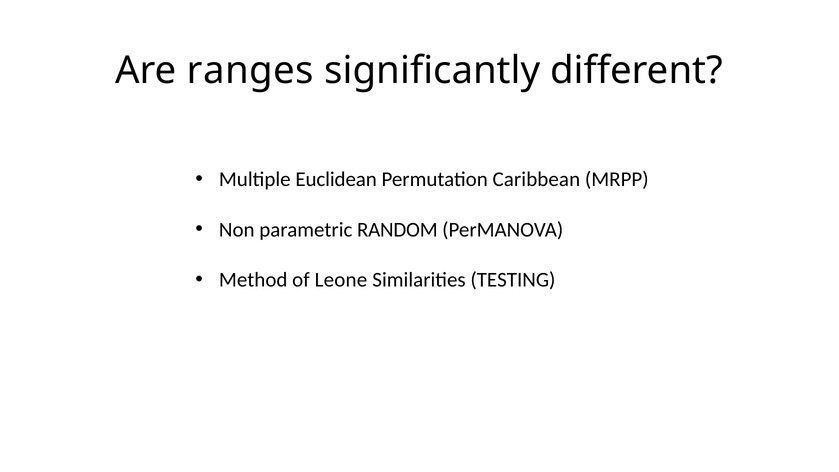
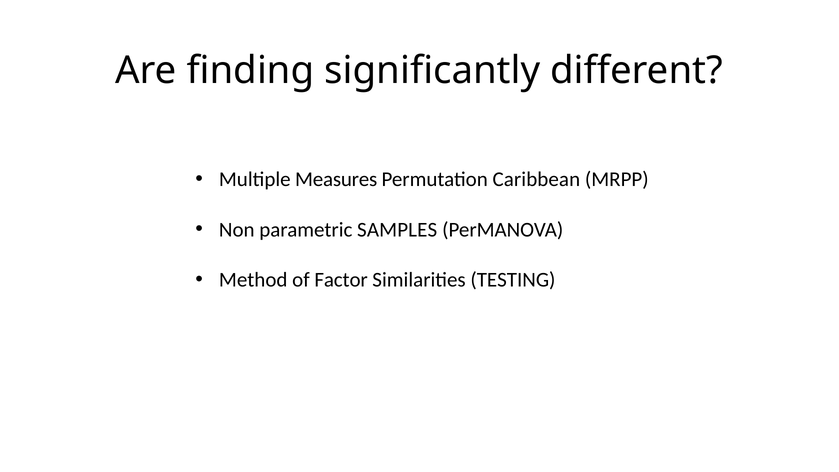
ranges: ranges -> finding (250, 70)
Euclidean: Euclidean -> Measures (336, 179)
RANDOM: RANDOM -> SAMPLES (397, 230)
Leone: Leone -> Factor (341, 280)
